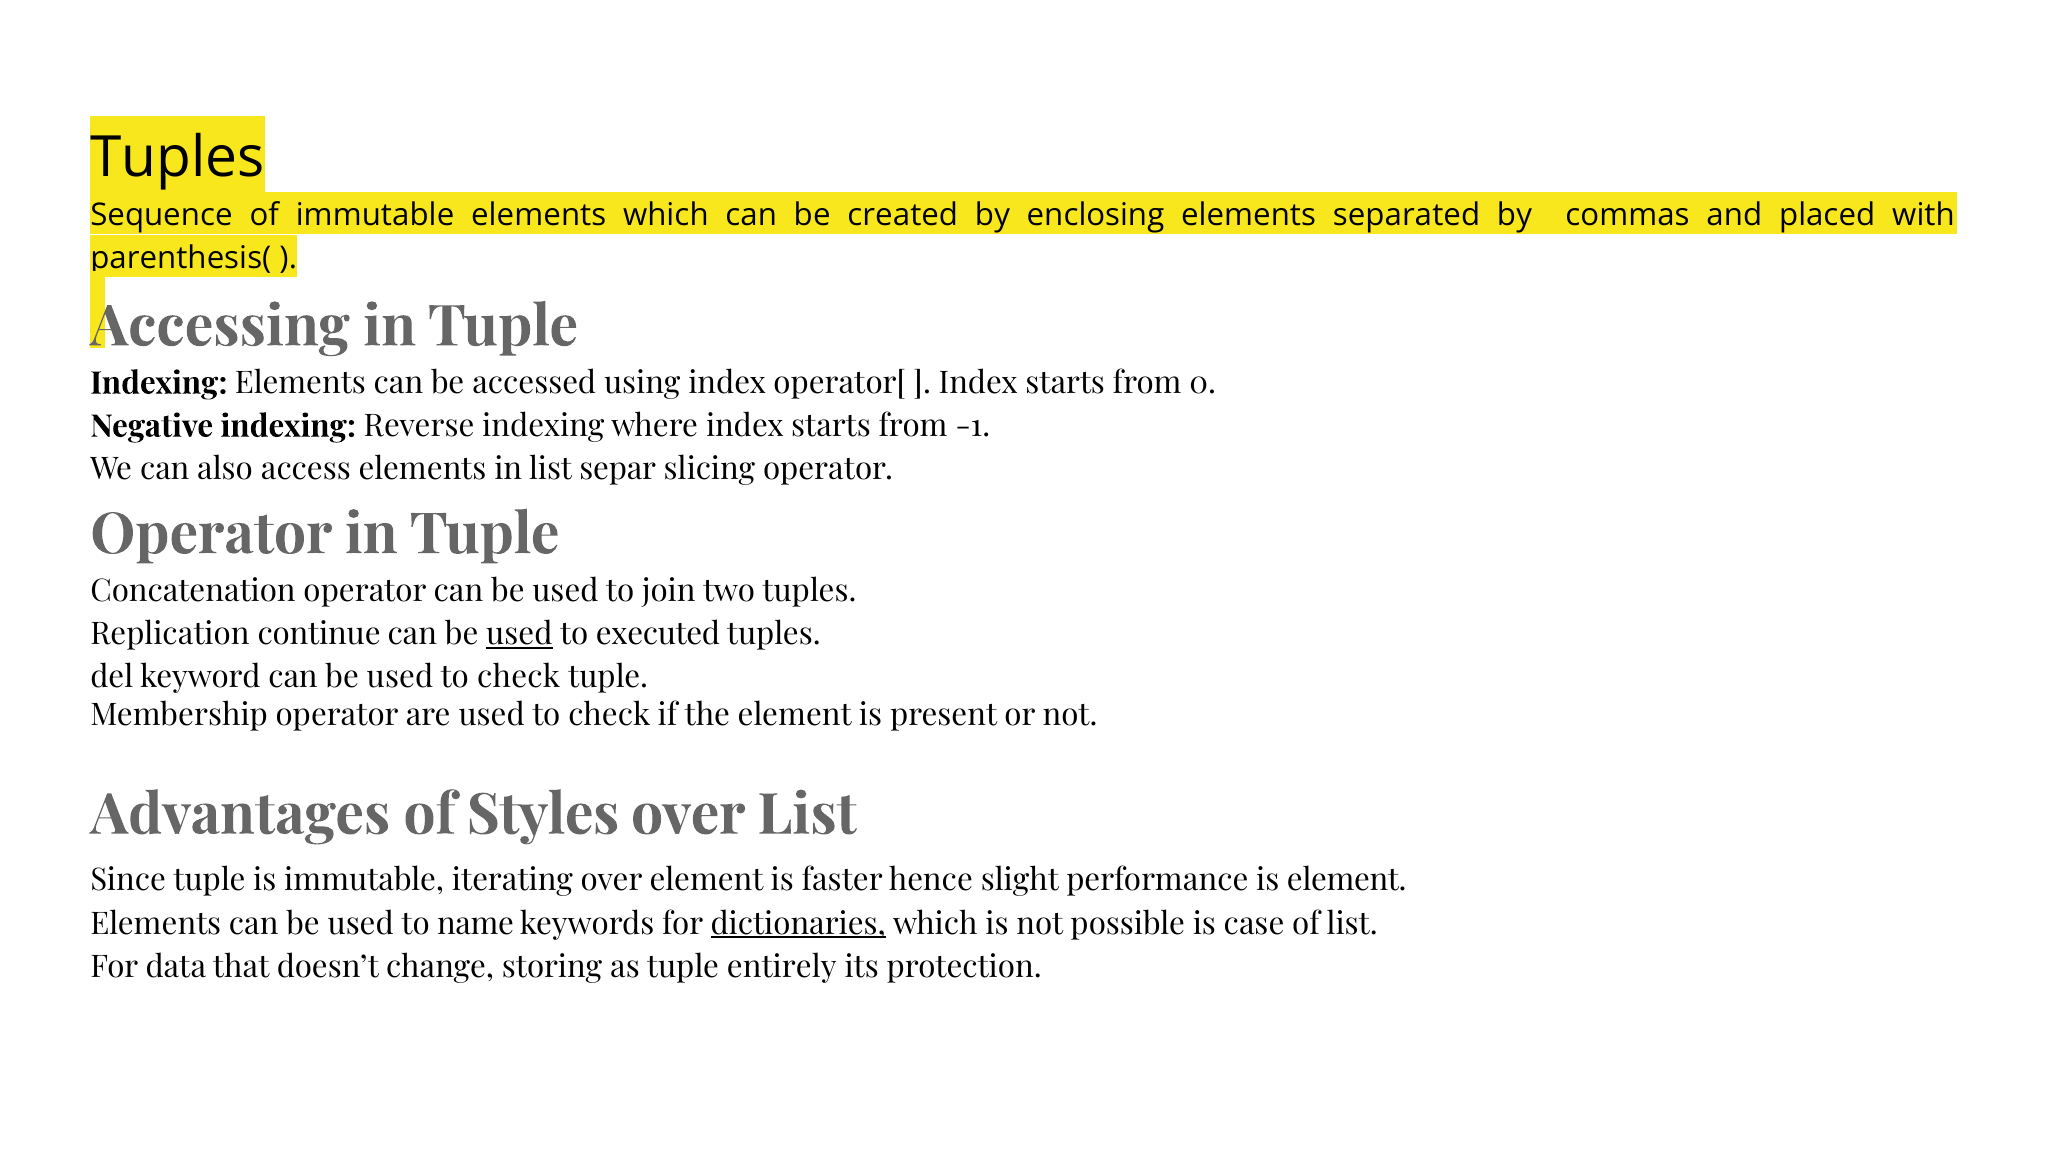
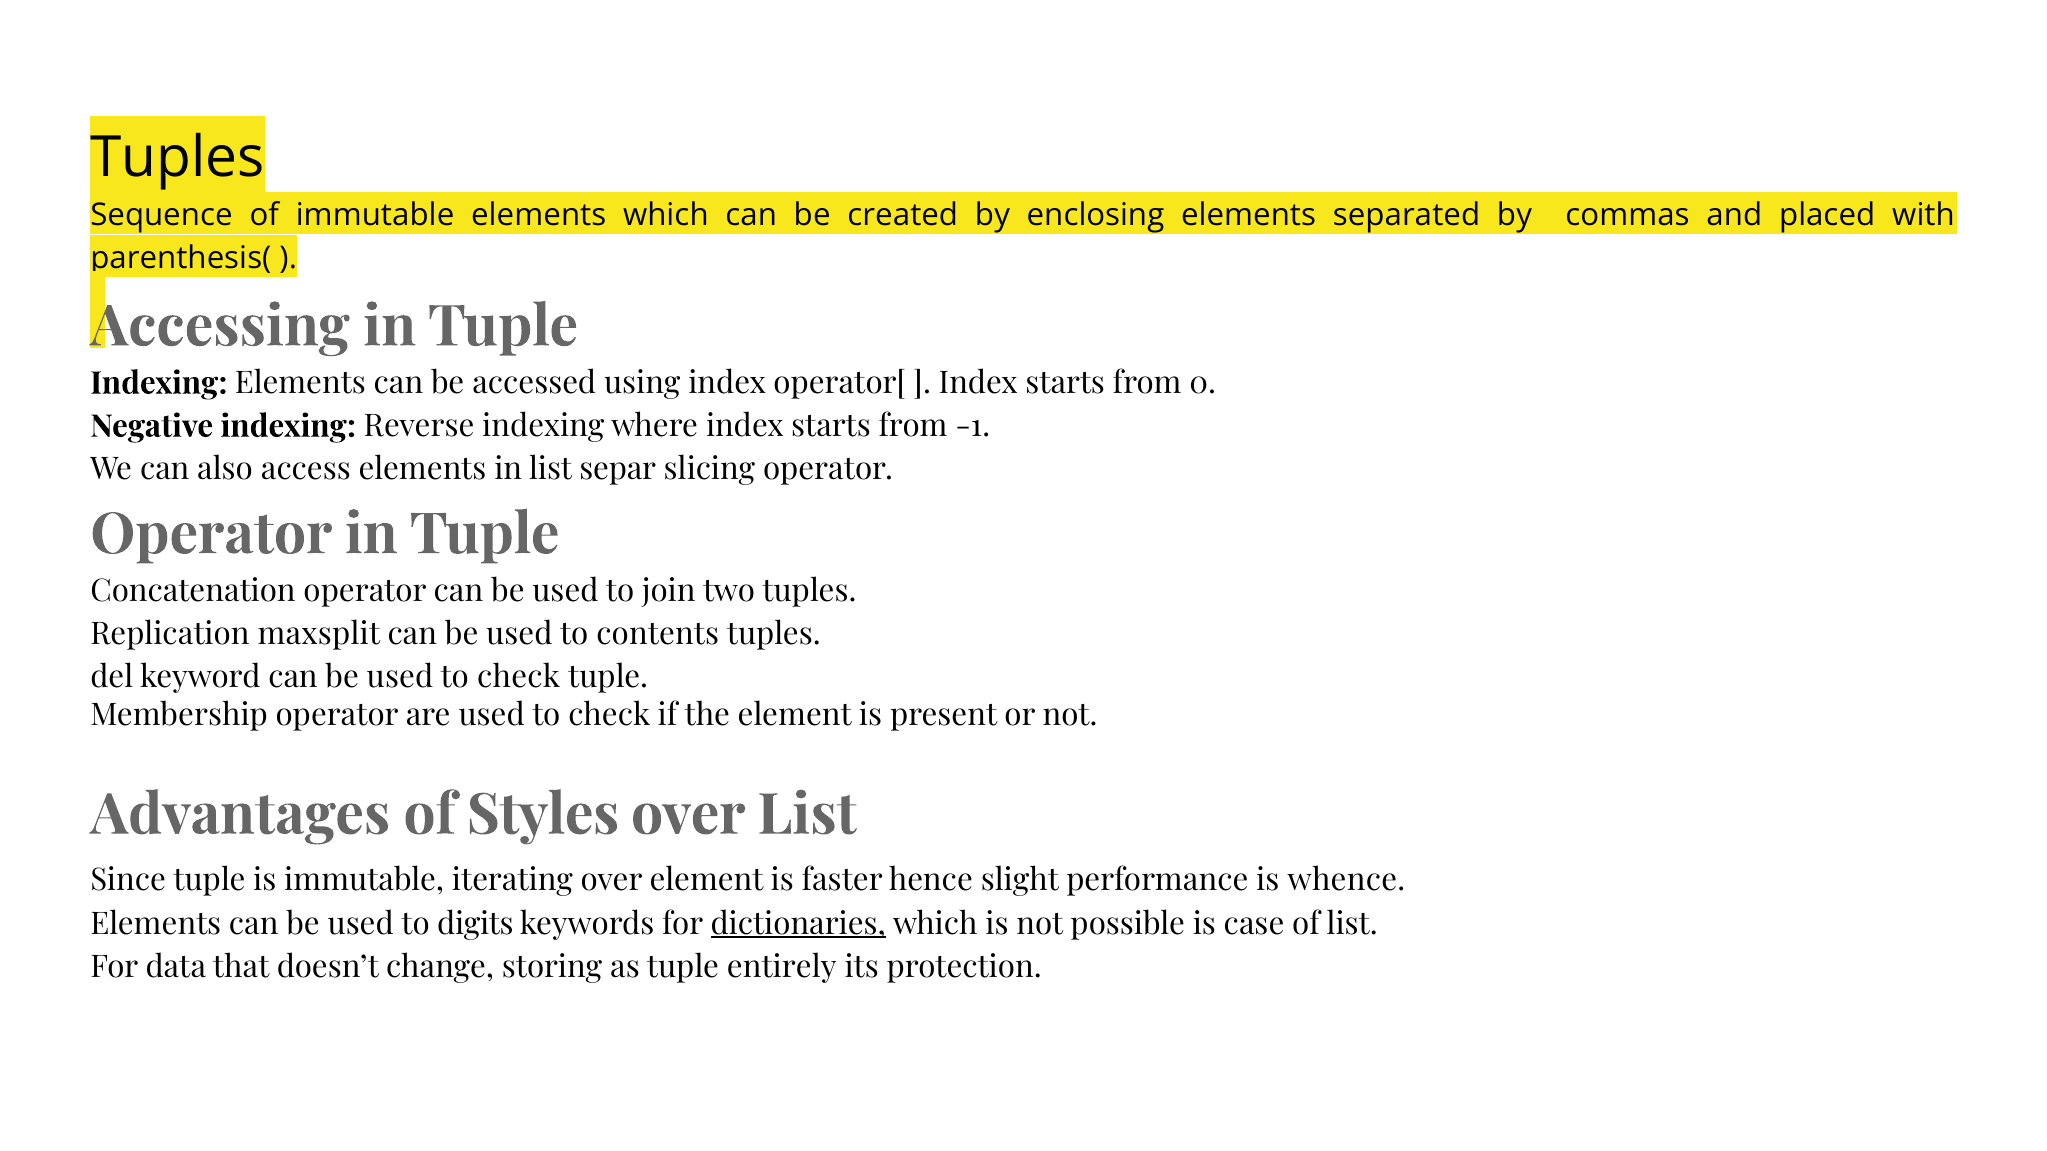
continue: continue -> maxsplit (319, 634)
used underline: present -> none (519, 634)
executed: executed -> contents (658, 634)
is element: element -> whence (1346, 881)
name: name -> digits (475, 924)
